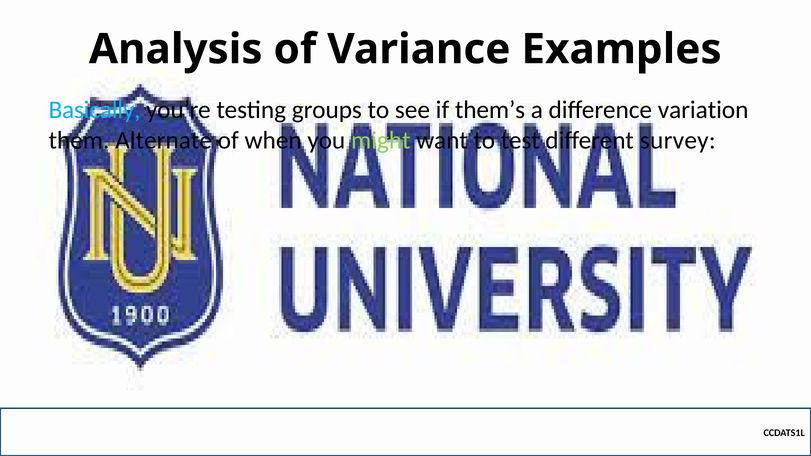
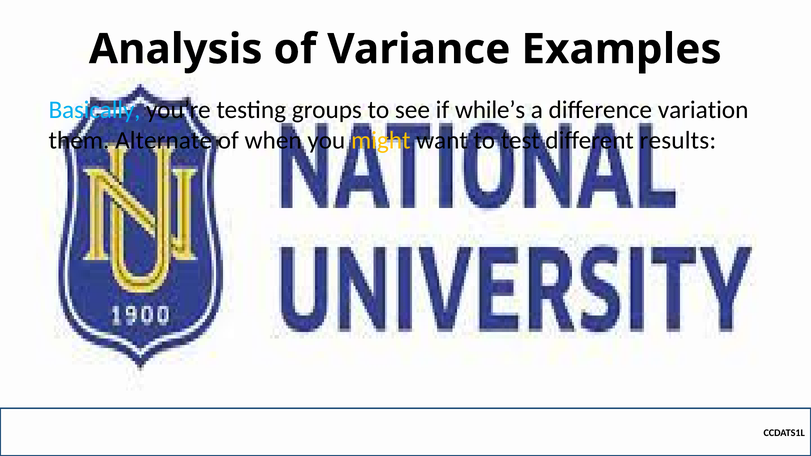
them’s: them’s -> while’s (490, 110)
might colour: light green -> yellow (381, 140)
survey: survey -> results (678, 140)
